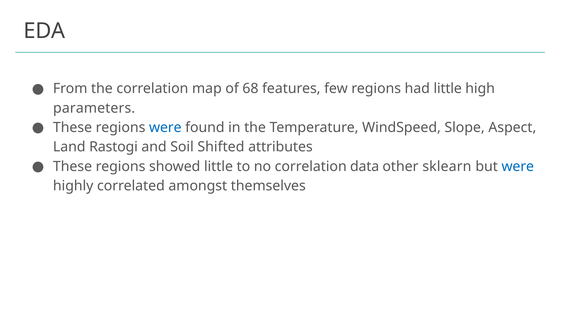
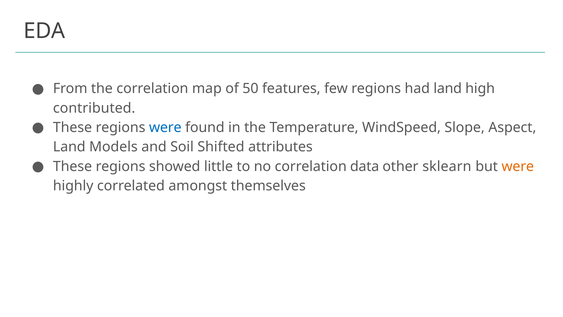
68: 68 -> 50 (250, 89)
had little: little -> land (448, 89)
parameters: parameters -> contributed (94, 108)
Rastogi: Rastogi -> Models (113, 147)
were colour: blue -> orange (518, 166)
